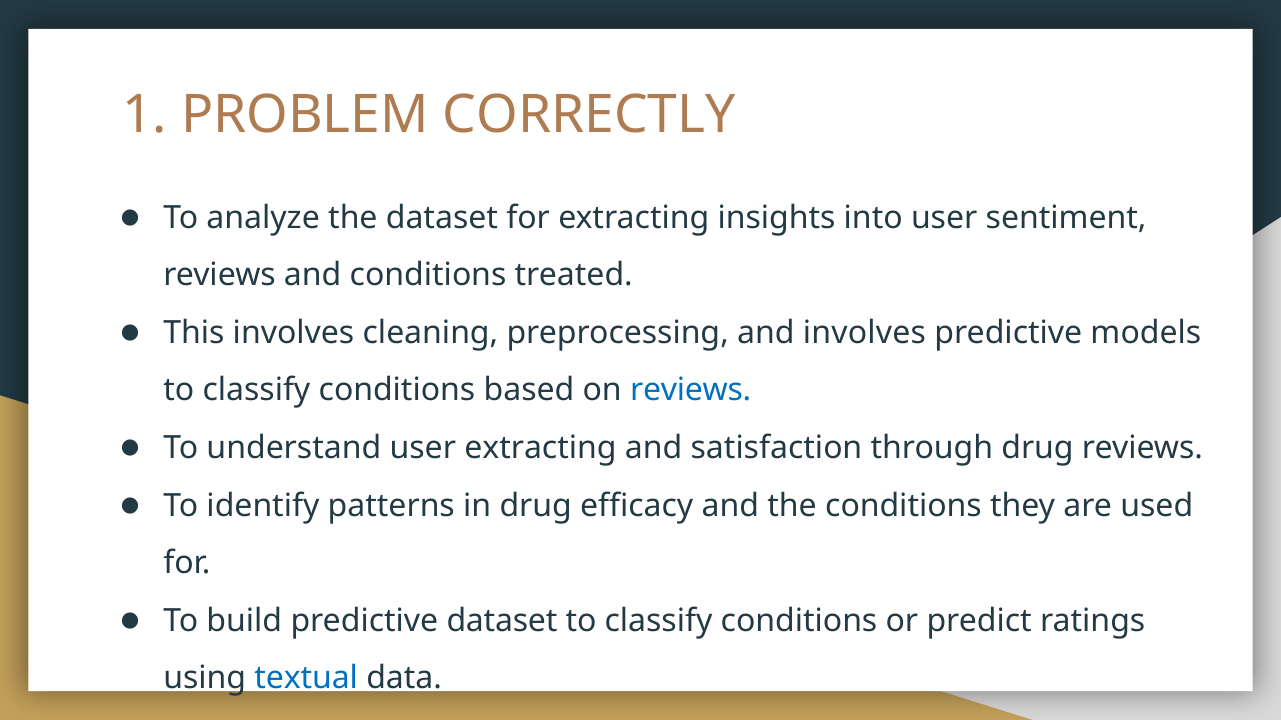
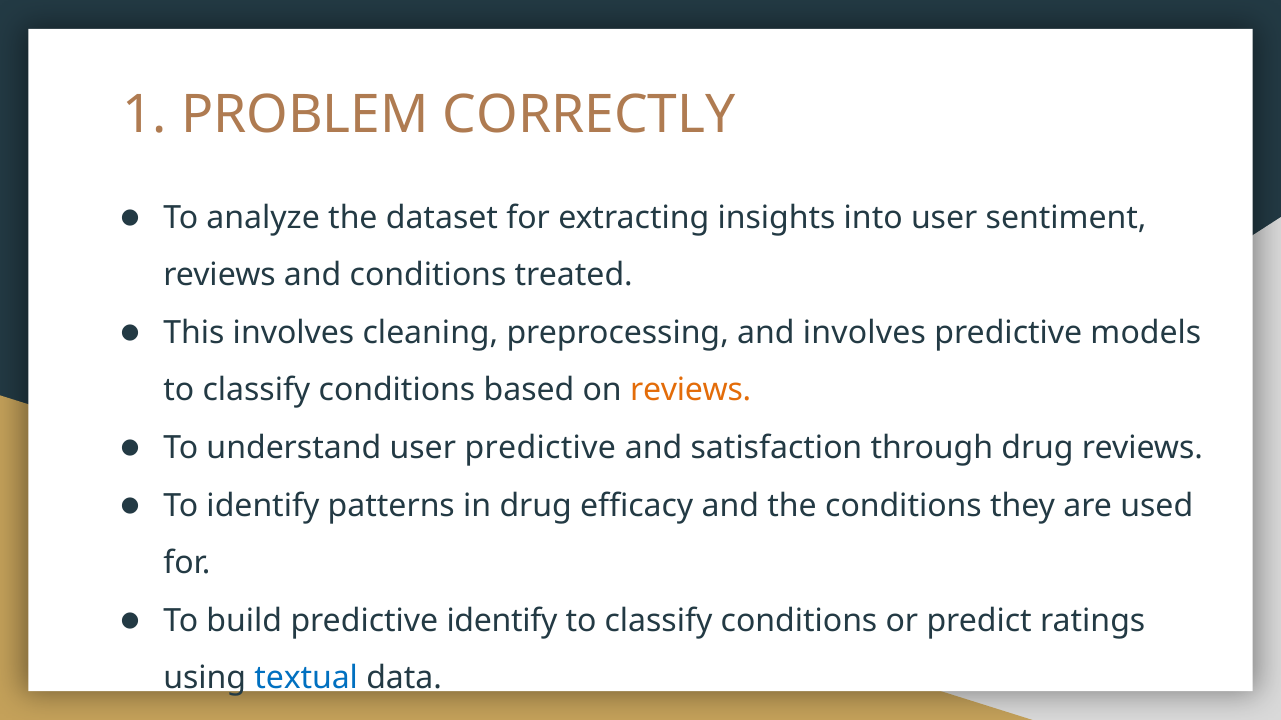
reviews colour: blue -> orange (691, 391)
user extracting: extracting -> predictive (540, 448)
predictive dataset: dataset -> identify (502, 621)
